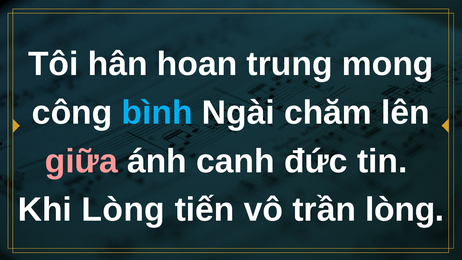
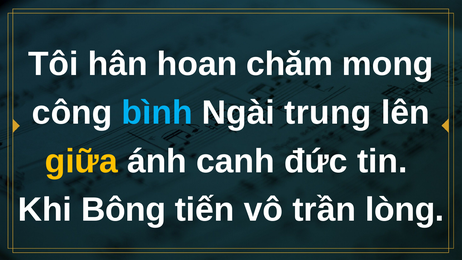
trung: trung -> chăm (290, 64)
chăm: chăm -> trung (328, 113)
giữa colour: pink -> yellow (81, 161)
Khi Lòng: Lòng -> Bông (124, 210)
